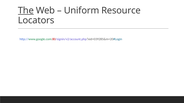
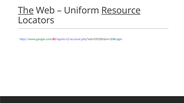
Resource underline: none -> present (121, 11)
